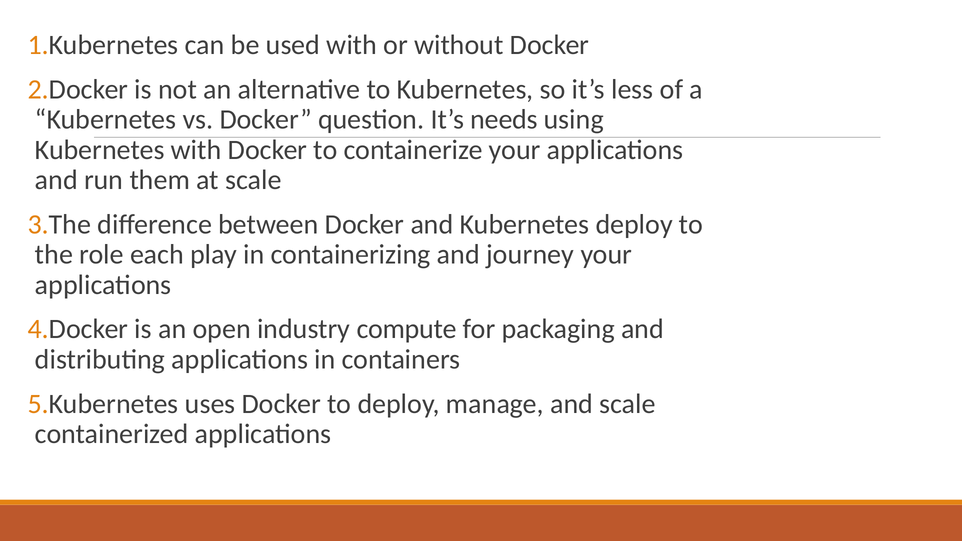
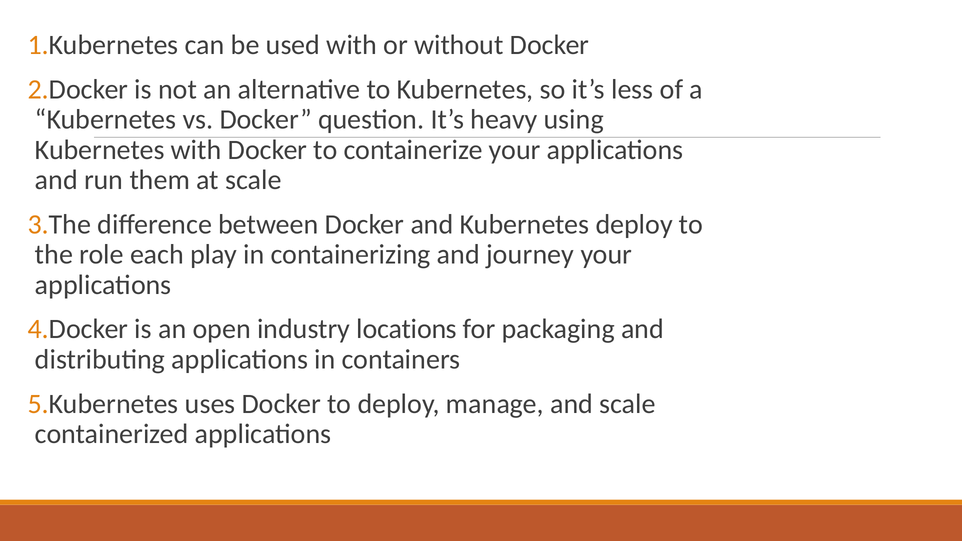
needs: needs -> heavy (504, 120)
compute: compute -> locations (407, 329)
